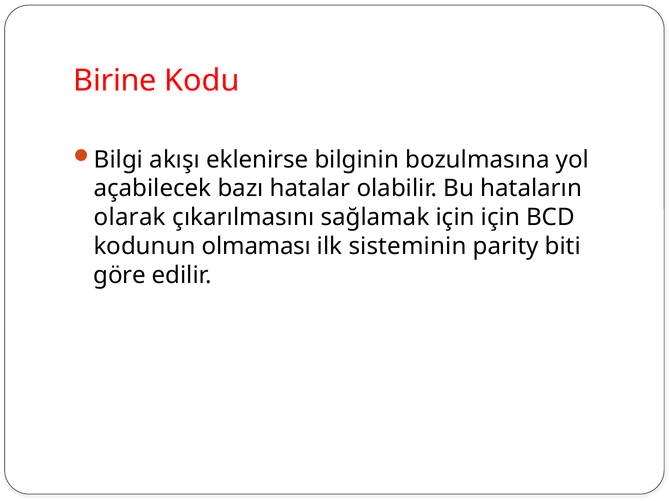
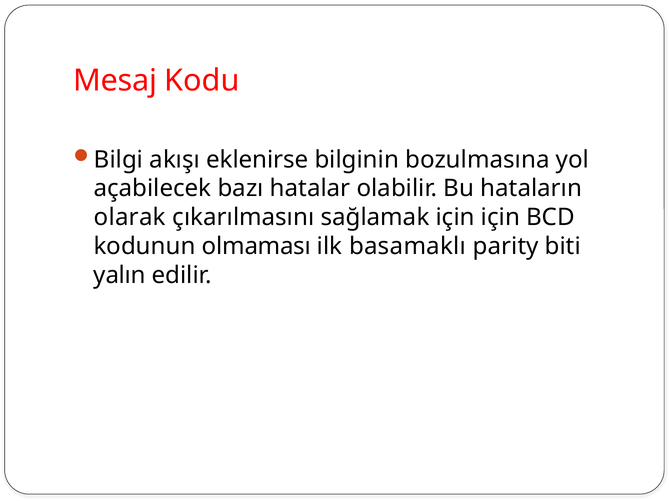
Birine: Birine -> Mesaj (115, 81)
sisteminin: sisteminin -> basamaklı (408, 247)
göre: göre -> yalın (120, 276)
